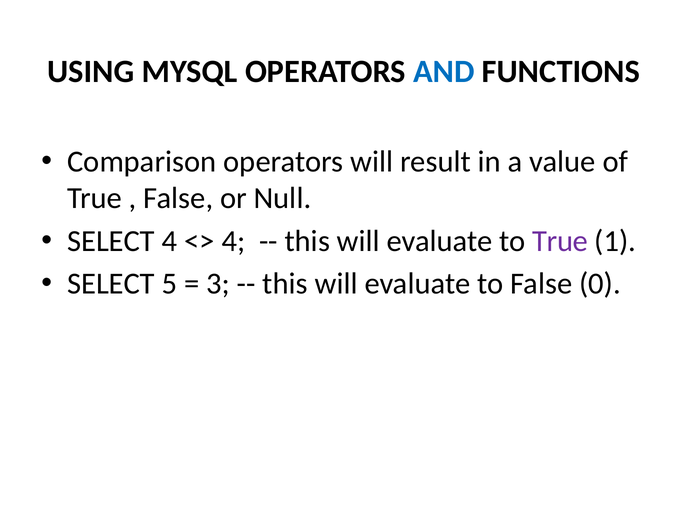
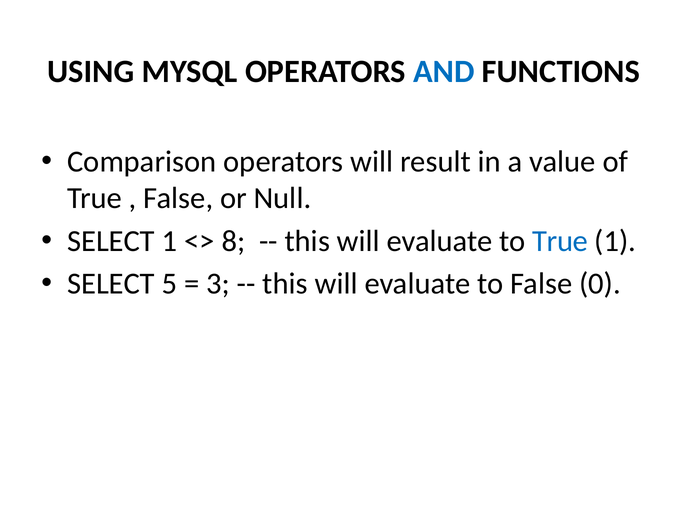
SELECT 4: 4 -> 1 (169, 241)
4: 4 -> 8 (233, 241)
True colour: purple -> blue (560, 241)
